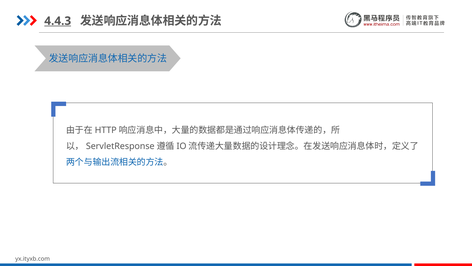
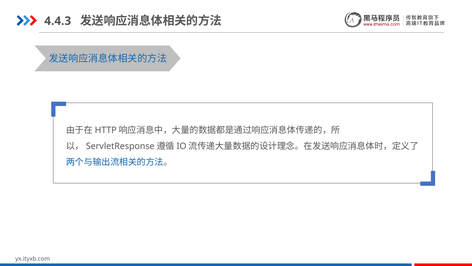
4.4.3 underline: present -> none (58, 21)
